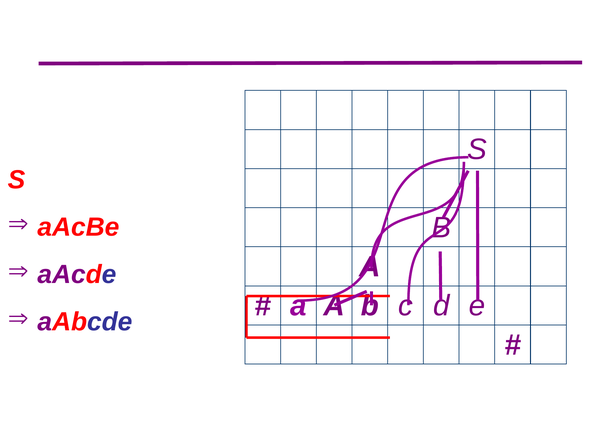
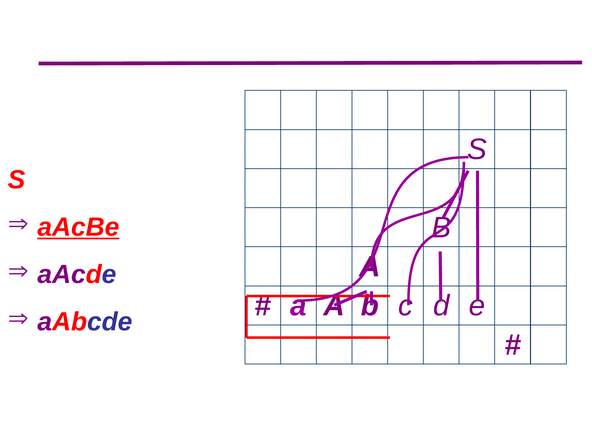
aAcBe underline: none -> present (78, 227)
